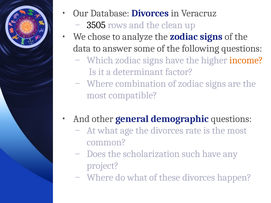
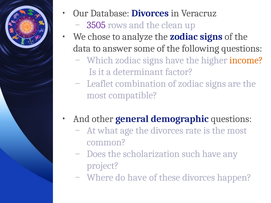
3505 colour: black -> purple (96, 25)
Where: Where -> Leaflet (100, 84)
do what: what -> have (137, 178)
